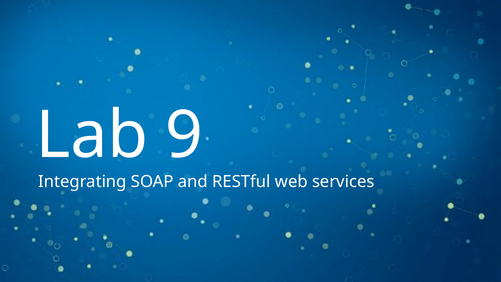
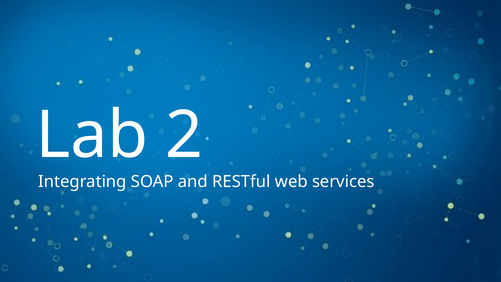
9: 9 -> 2 (184, 135)
